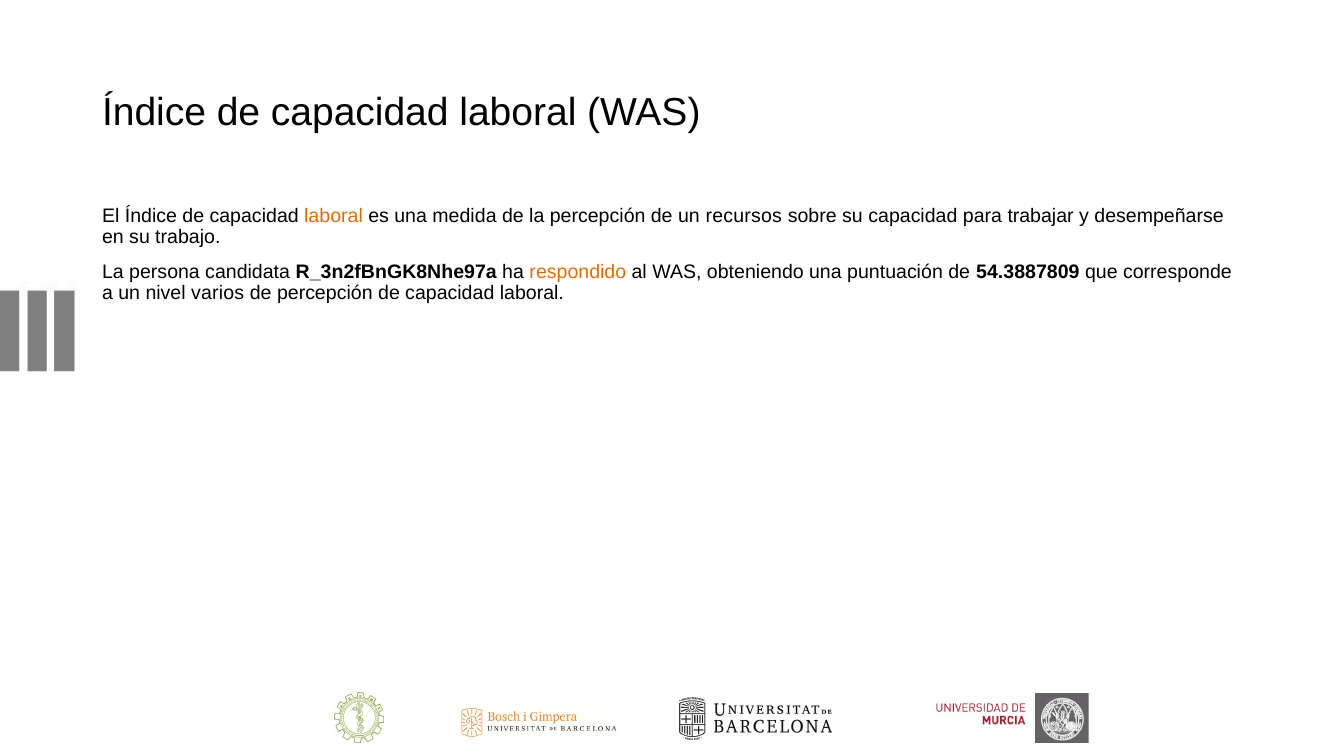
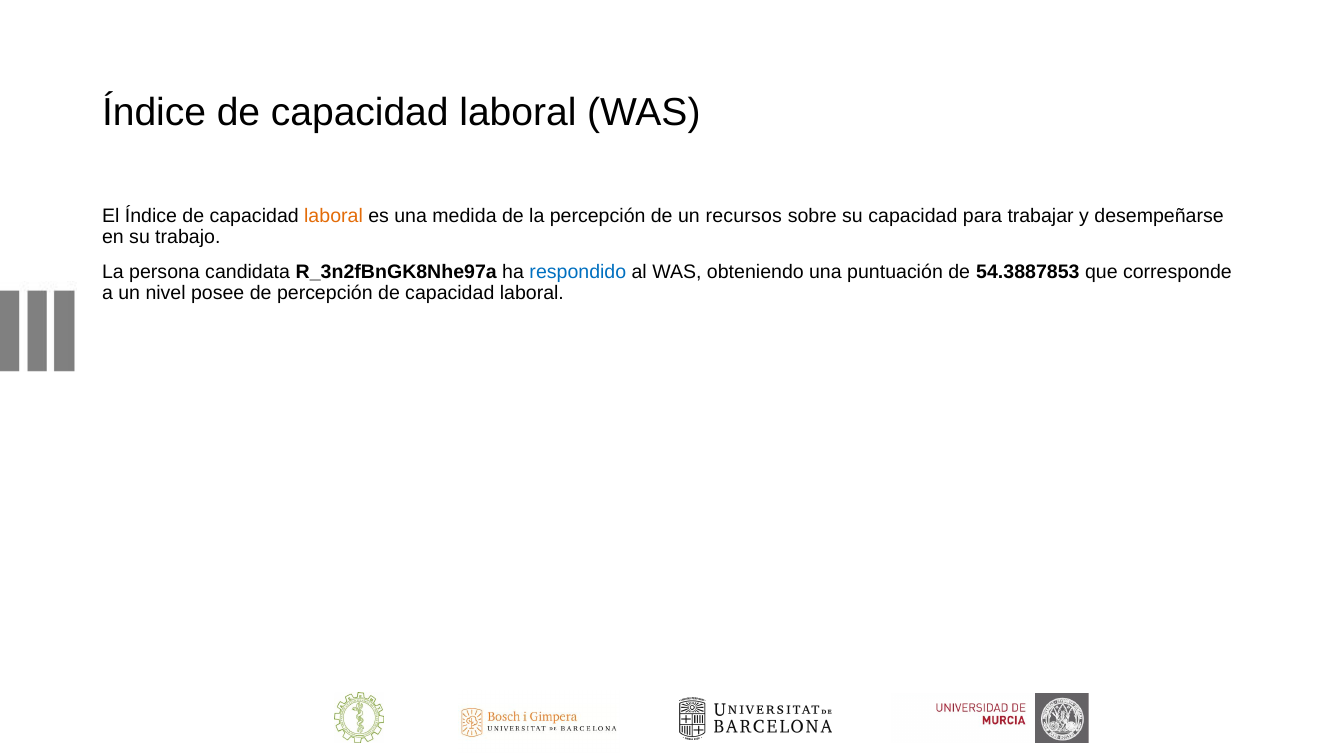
respondido colour: orange -> blue (578, 272)
54.3887809: 54.3887809 -> 54.3887853 (1028, 272)
varios: varios -> posee (218, 293)
